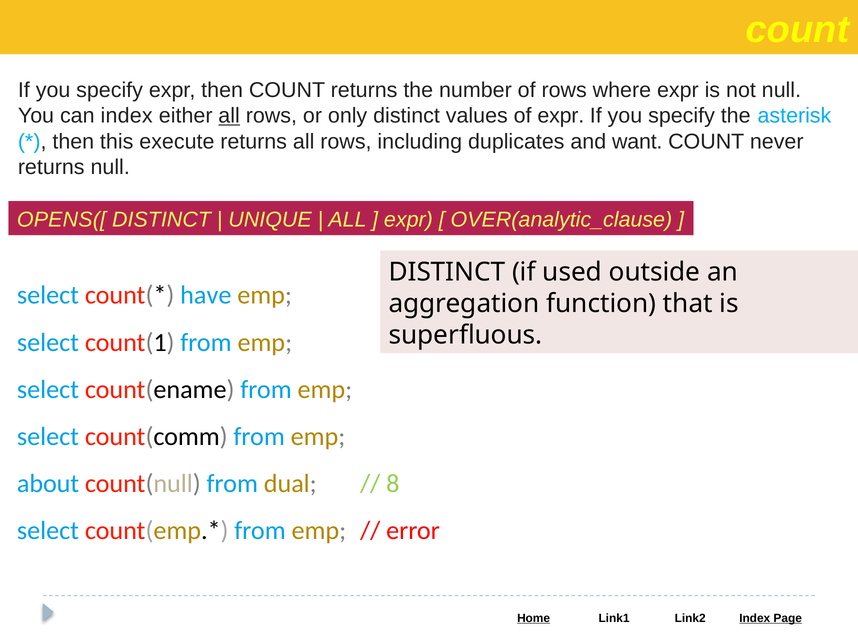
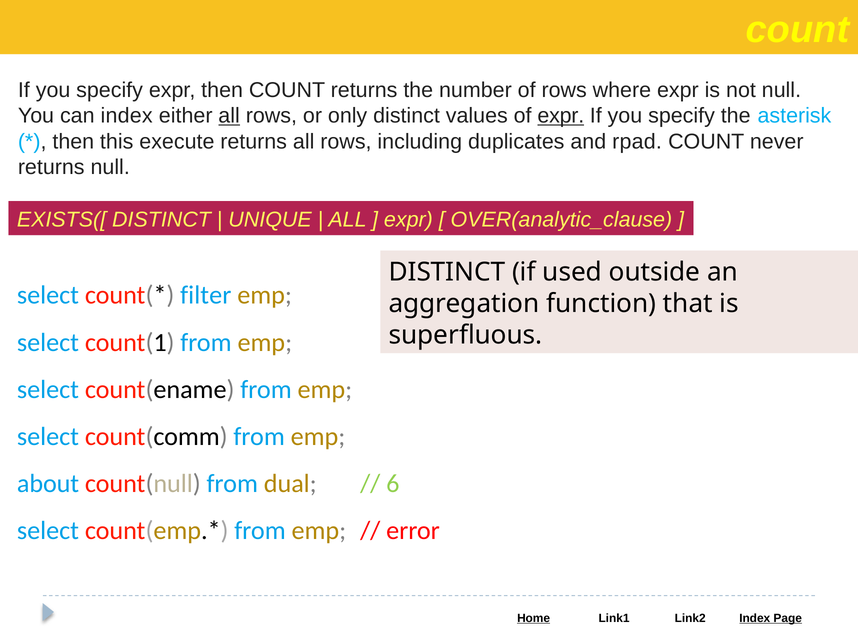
expr underline: none -> present (561, 116)
want: want -> rpad (637, 142)
OPENS([: OPENS([ -> EXISTS([ (62, 220)
have: have -> filter (206, 295)
8: 8 -> 6 (393, 484)
